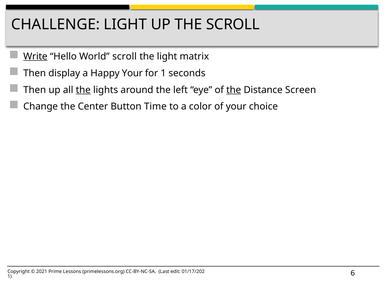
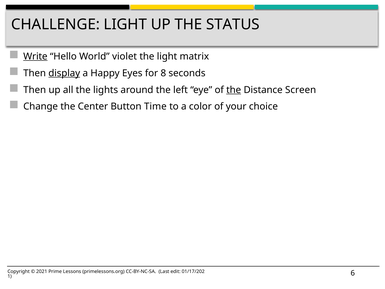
THE SCROLL: SCROLL -> STATUS (233, 24)
World scroll: scroll -> violet (125, 56)
display underline: none -> present (64, 73)
Happy Your: Your -> Eyes (132, 73)
for 1: 1 -> 8 (163, 73)
the underline: present -> none (83, 90)
